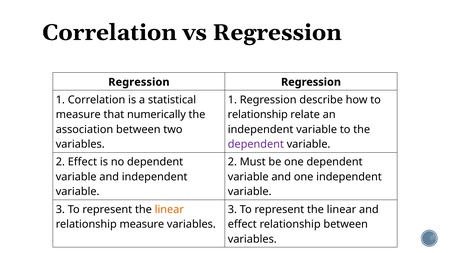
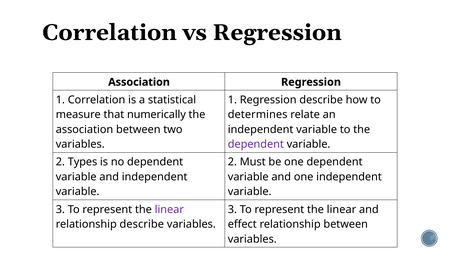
Regression: Regression -> Association (139, 82)
relationship: relationship -> determines (258, 115)
2 Effect: Effect -> Types (82, 162)
linear colour: orange -> purple (169, 209)
relationship measure: measure -> describe (142, 224)
